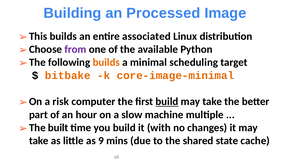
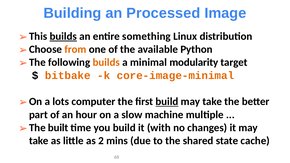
builds underline: none -> present (63, 36)
associated: associated -> something (146, 36)
from colour: purple -> orange (75, 49)
scheduling: scheduling -> modularity (194, 62)
risk: risk -> lots (61, 102)
9: 9 -> 2 (101, 141)
